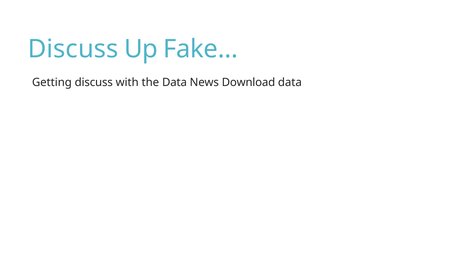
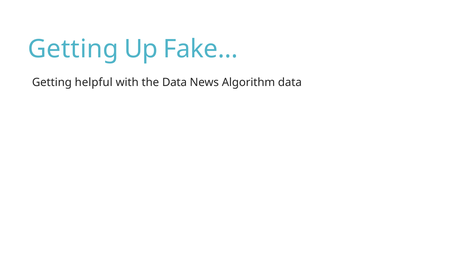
Discuss: Discuss -> Getting (73, 49)
Getting discuss: discuss -> helpful (94, 82)
Download: Download -> Algorithm (248, 82)
